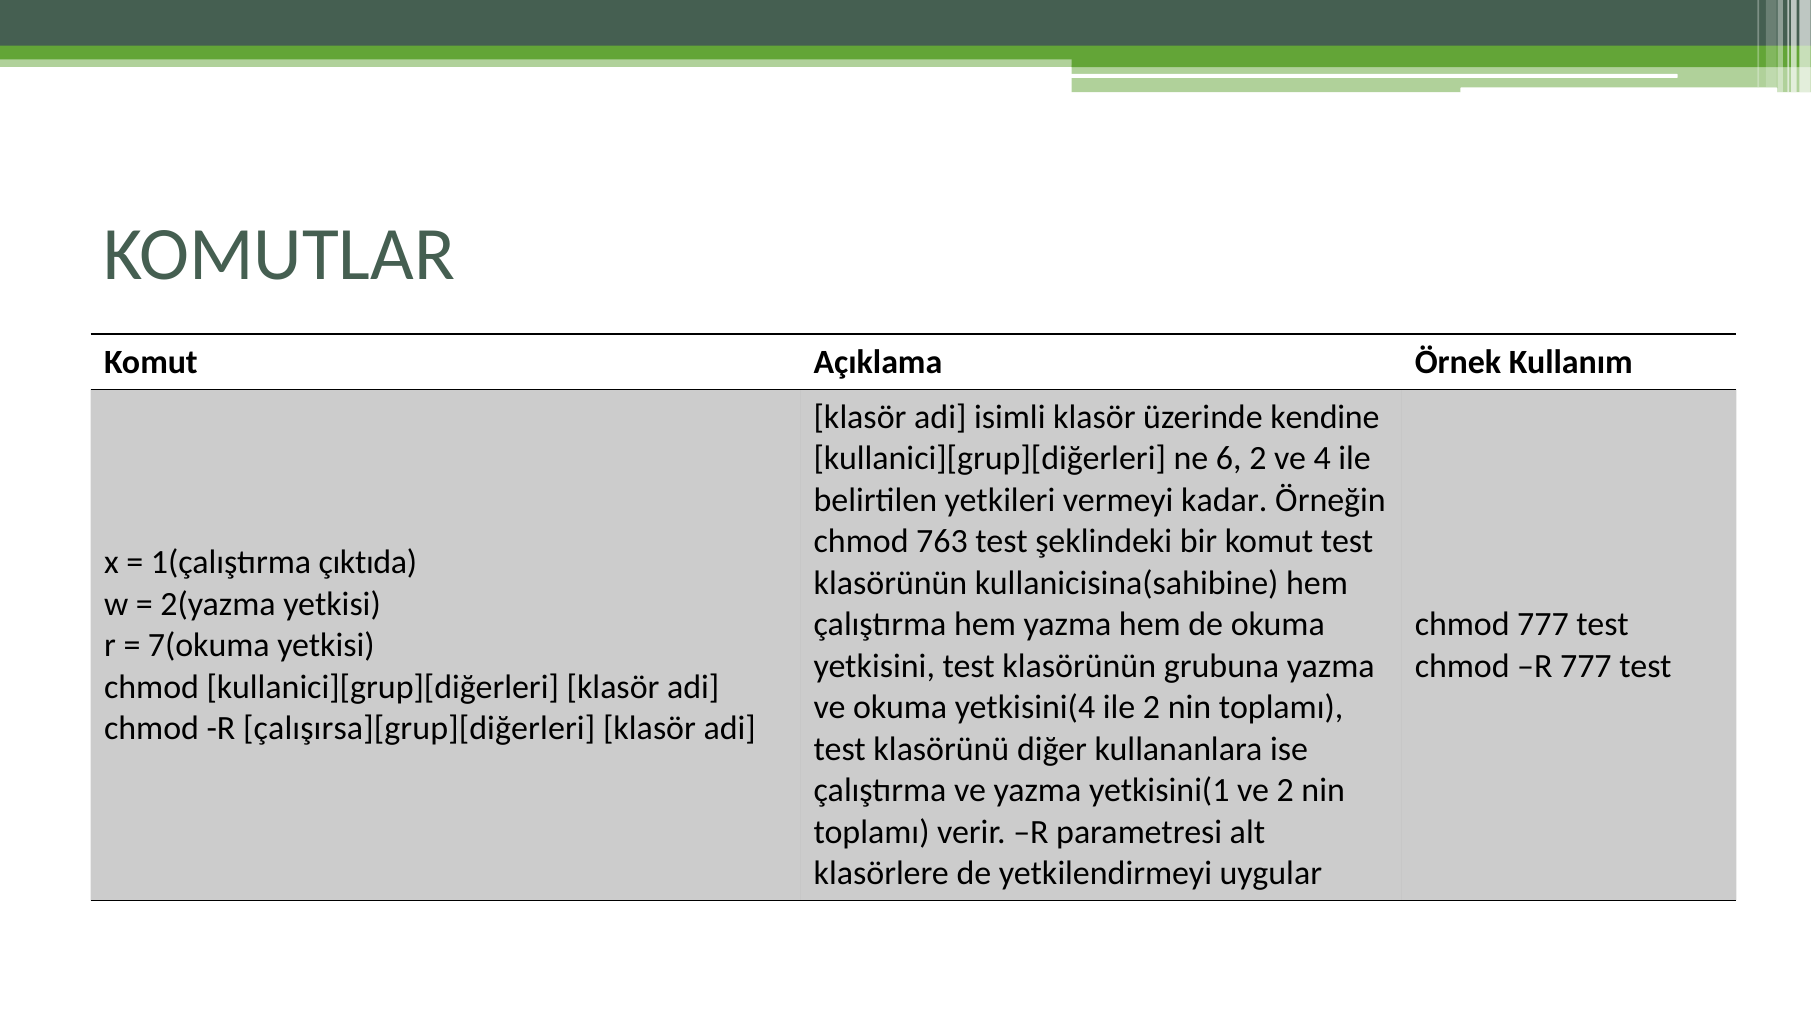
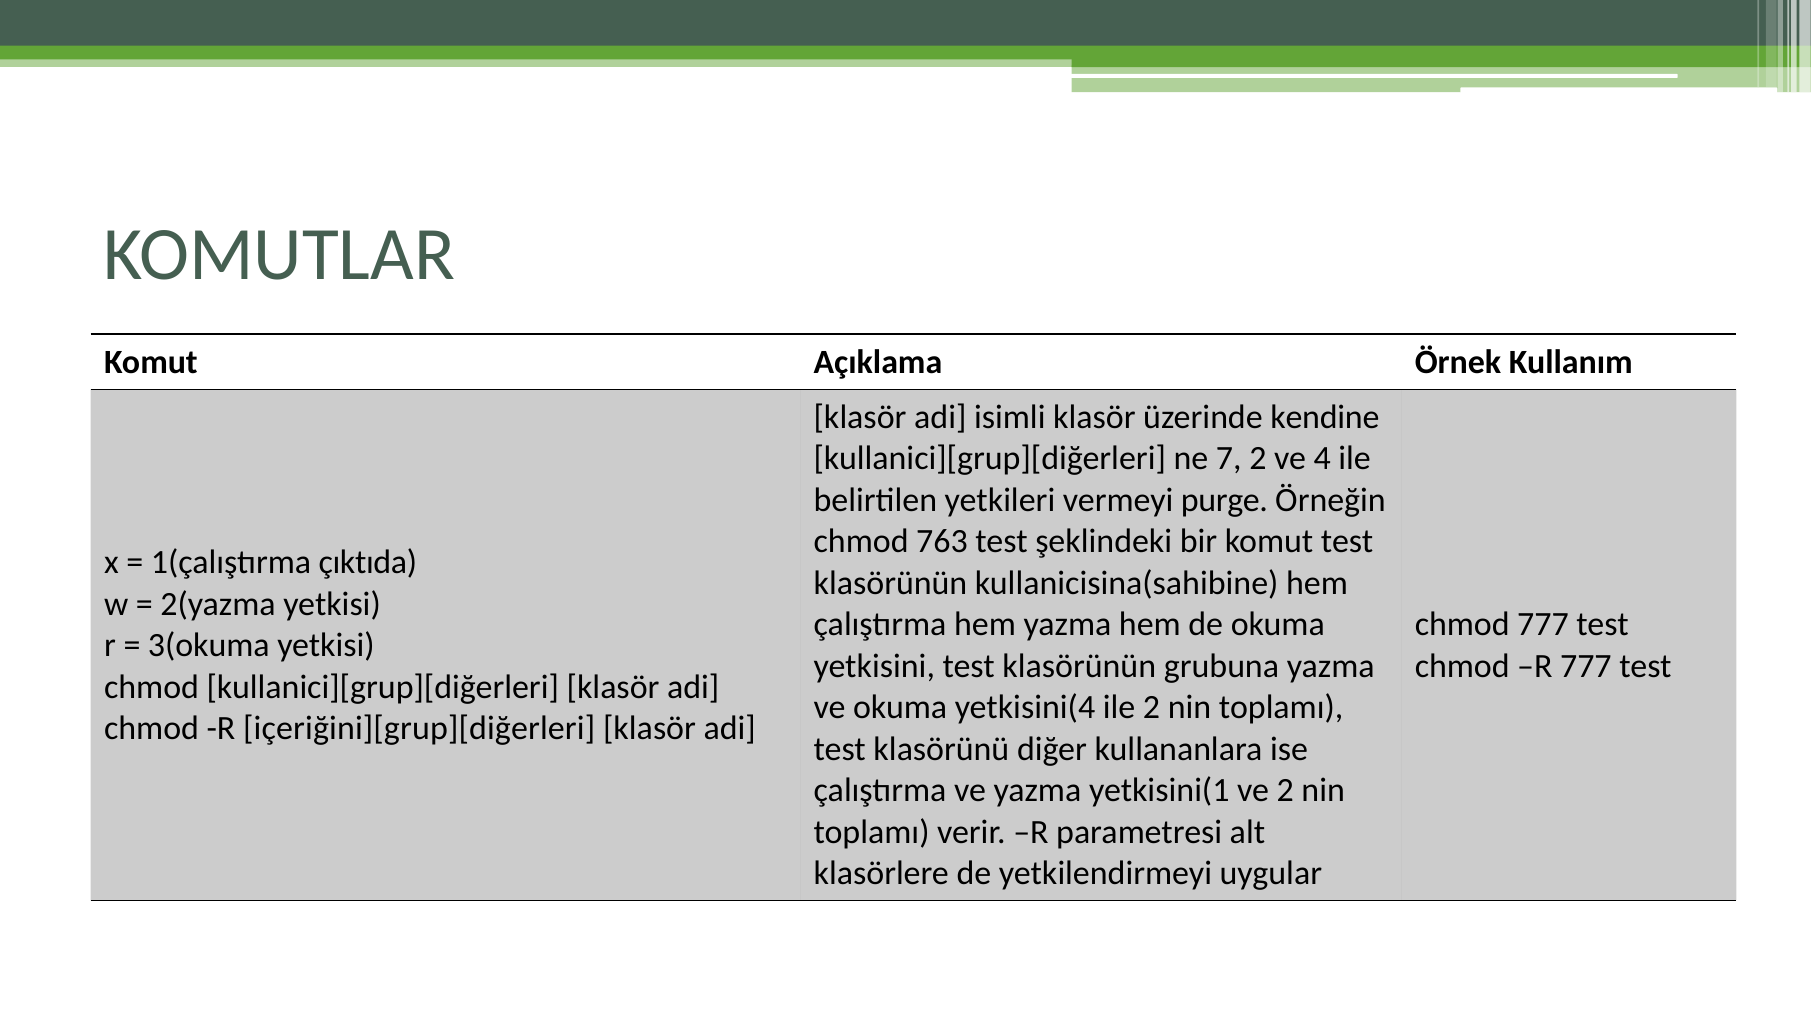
6: 6 -> 7 (1229, 459)
kadar: kadar -> purge (1224, 500)
7(okuma: 7(okuma -> 3(okuma (209, 645)
çalışırsa][grup][diğerleri: çalışırsa][grup][diğerleri -> içeriğini][grup][diğerleri (419, 728)
